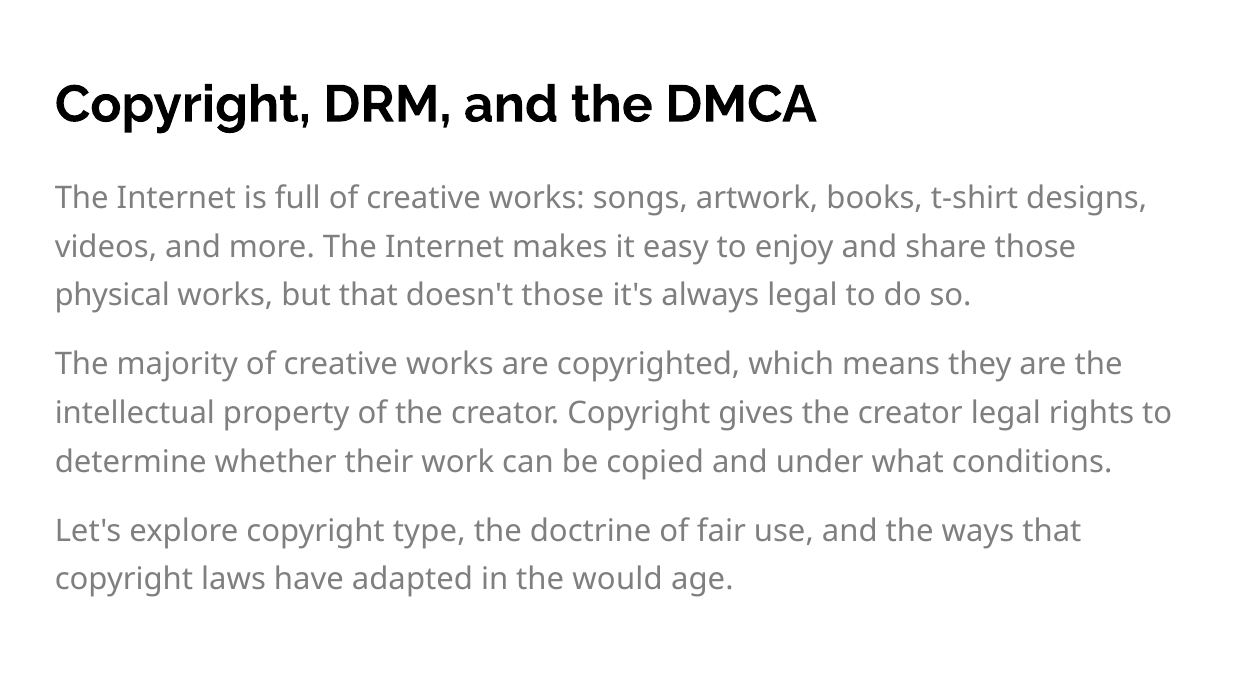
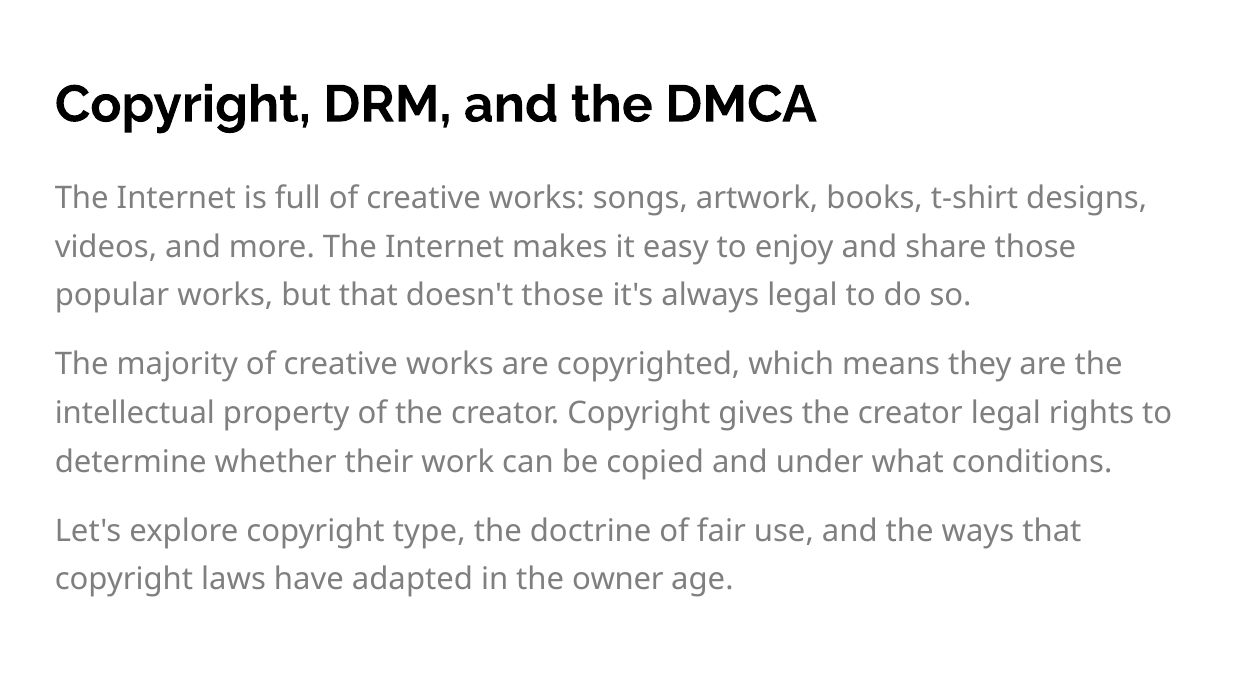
physical: physical -> popular (112, 295)
would: would -> owner (618, 580)
